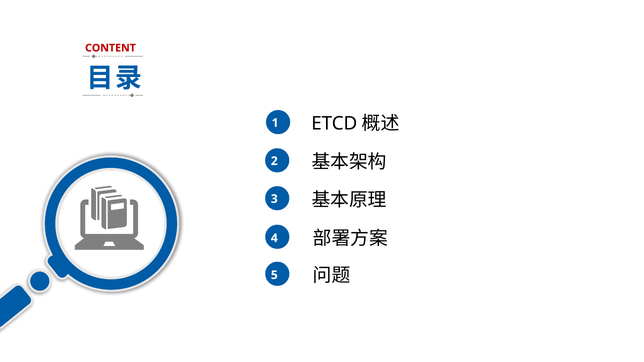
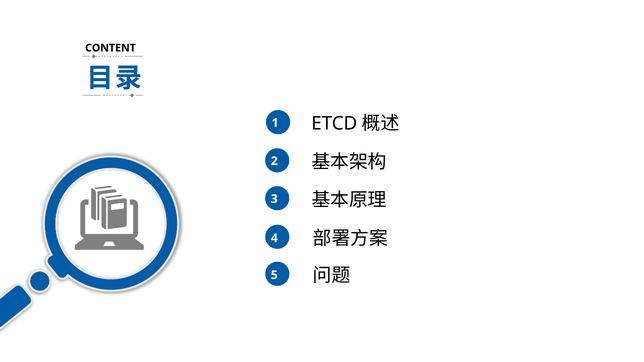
CONTENT colour: red -> black (110, 48)
